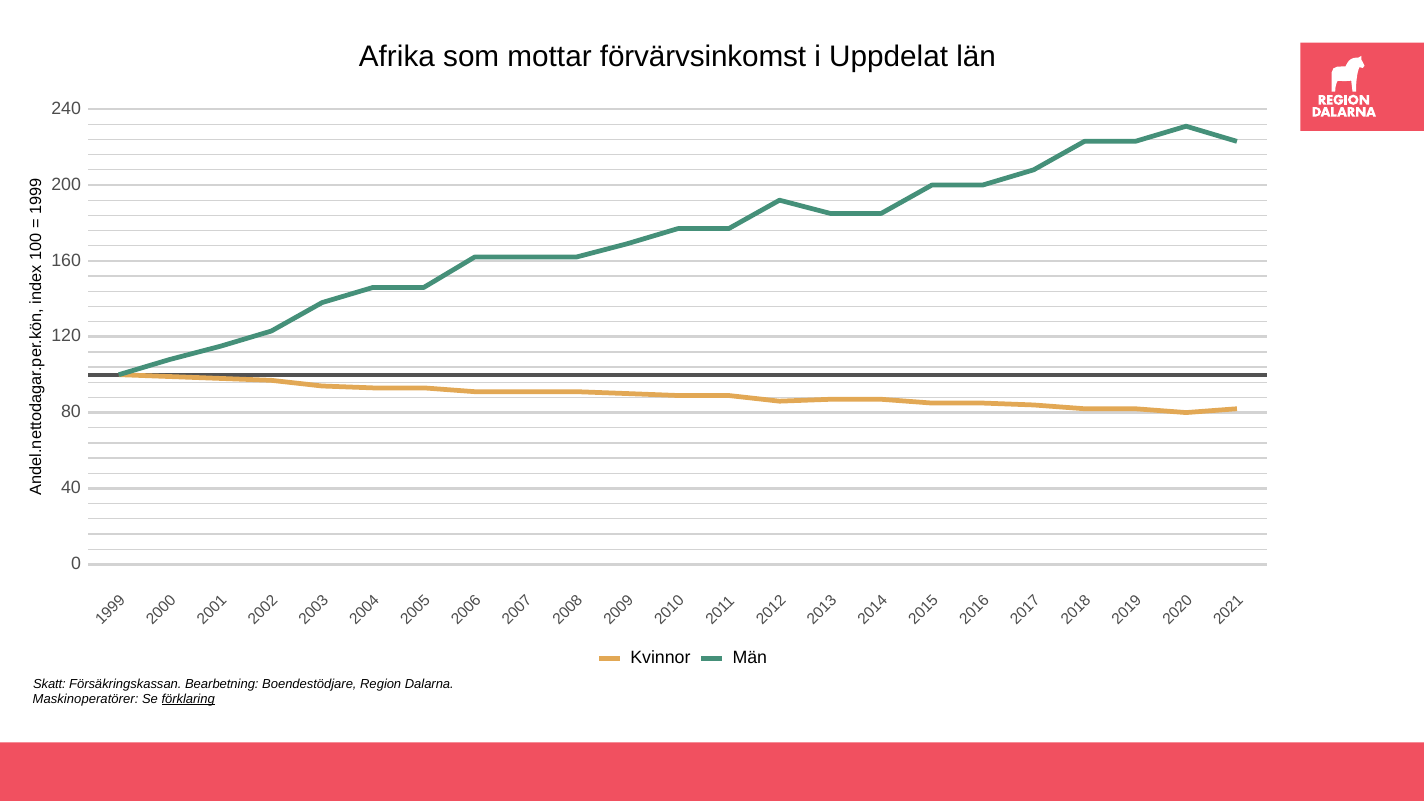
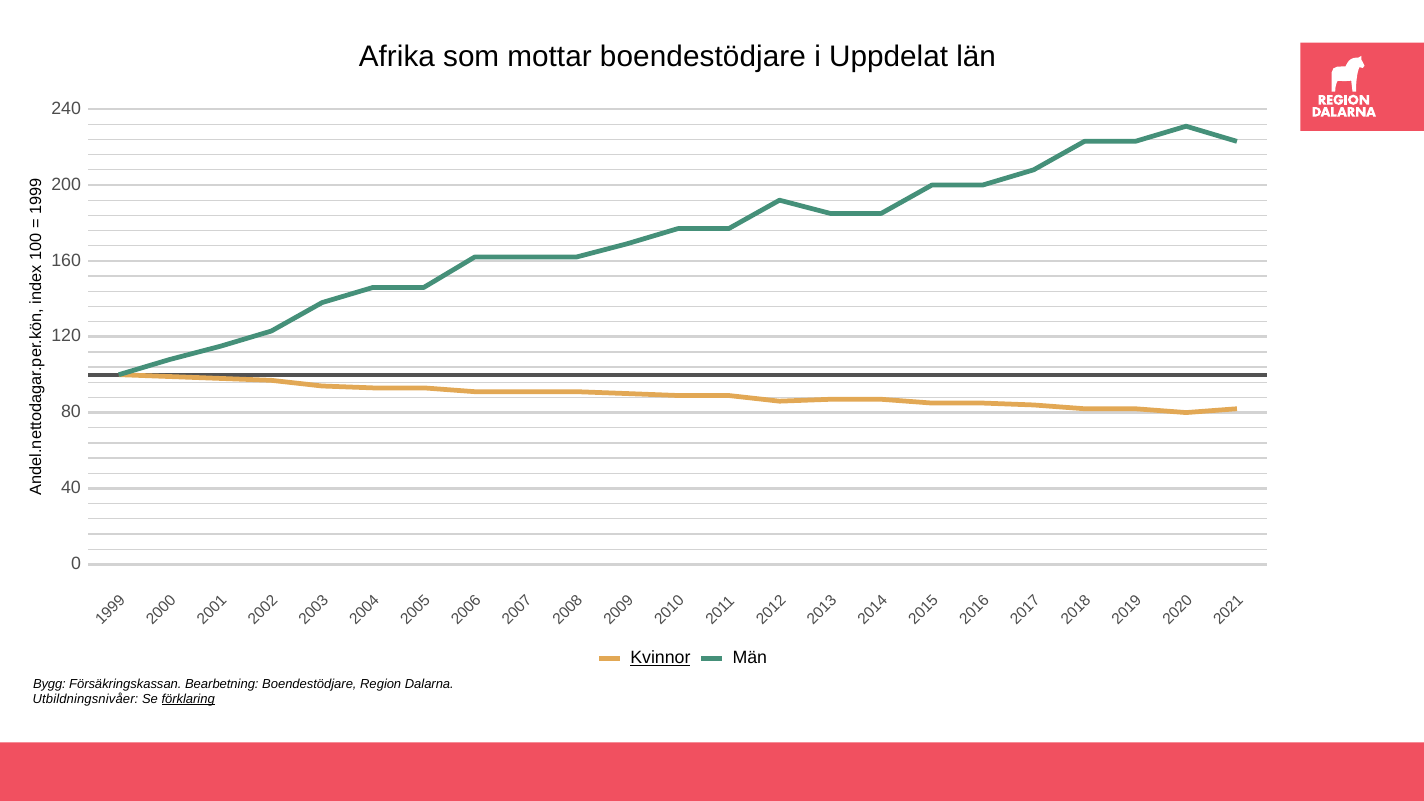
mottar förvärvsinkomst: förvärvsinkomst -> boendestödjare (703, 57)
Kvinnor underline: none -> present (660, 657)
Skatt: Skatt -> Bygg (49, 685)
Maskinoperatörer: Maskinoperatörer -> Utbildningsnivåer (85, 699)
